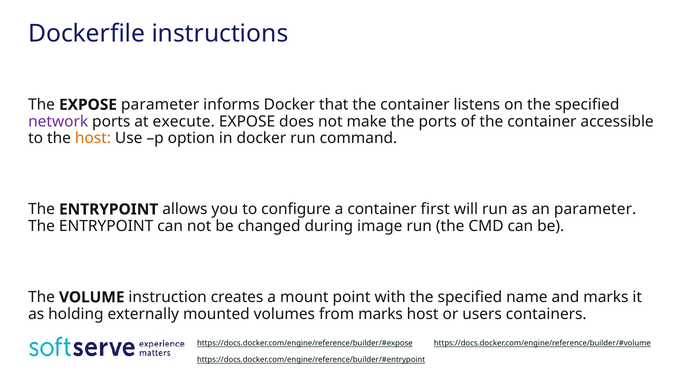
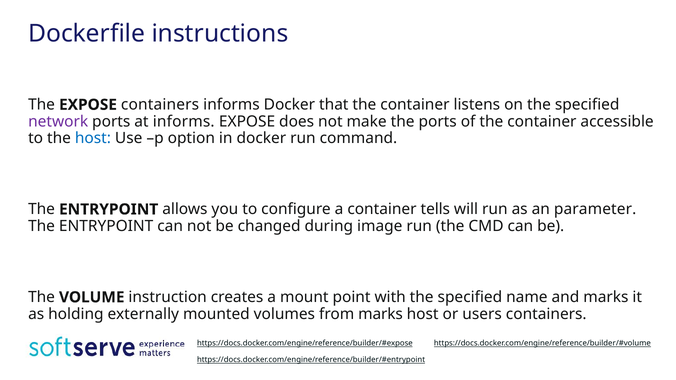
EXPOSE parameter: parameter -> containers (160, 105)
at execute: execute -> informs (184, 121)
host colour: orange -> blue (93, 138)
first: first -> tells (435, 209)
